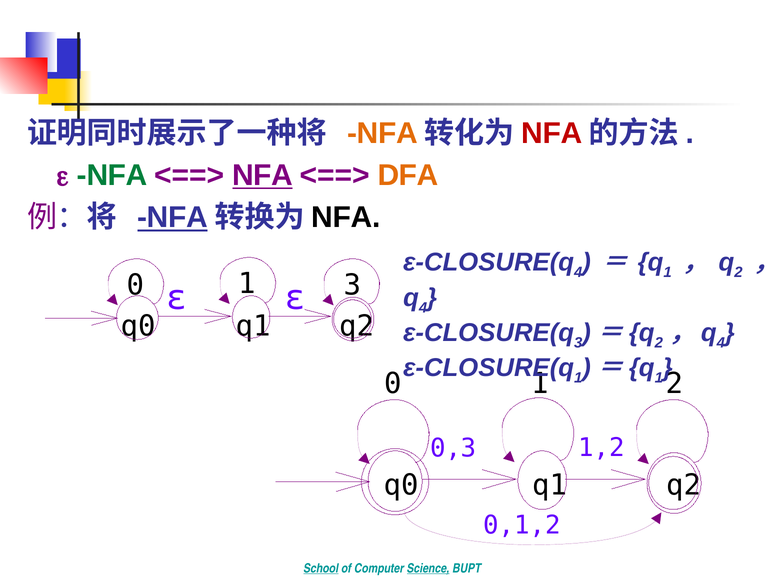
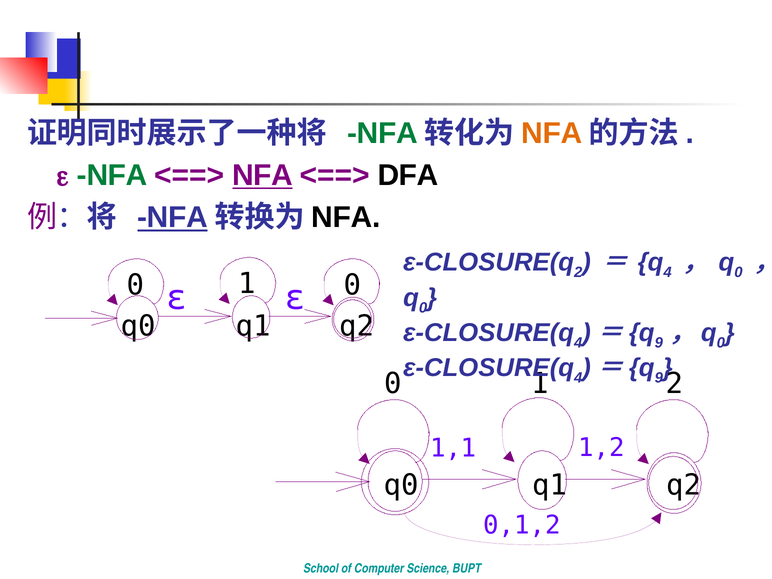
NFA colour: orange -> green (383, 133)
NFA colour: red -> orange (552, 133)
DFA colour: orange -> black (408, 175)
4: 4 -> 2 (578, 273)
1: 1 -> 4 (668, 273)
2: 2 -> 0 (738, 273)
1 3: 3 -> 0 (352, 285)
4: 4 -> 0 (423, 308)
3: 3 -> 4 (578, 343)
2: 2 -> 9 (659, 343)
4: 4 -> 0 (721, 343)
1: 1 -> 4 (578, 378)
1: 1 -> 9 (659, 378)
0,3: 0,3 -> 1,1 (453, 448)
School underline: present -> none (321, 568)
Science underline: present -> none (428, 568)
